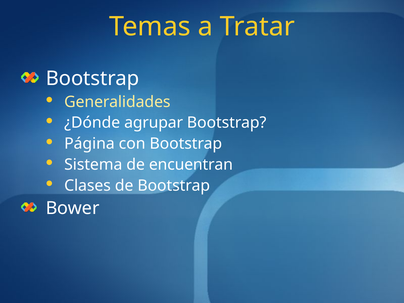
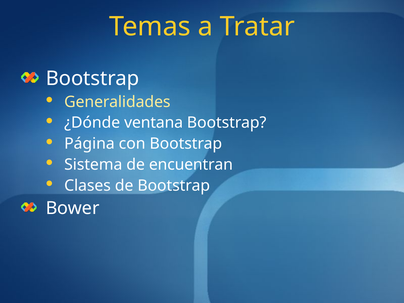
agrupar: agrupar -> ventana (154, 123)
